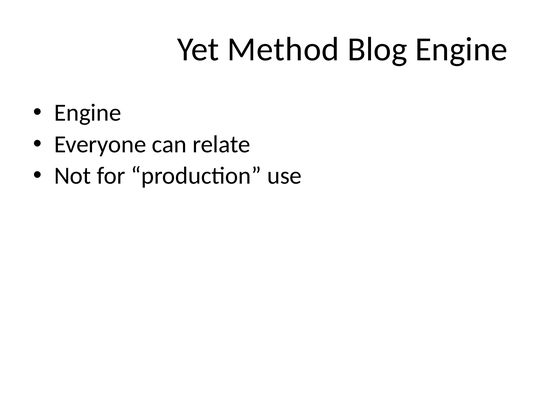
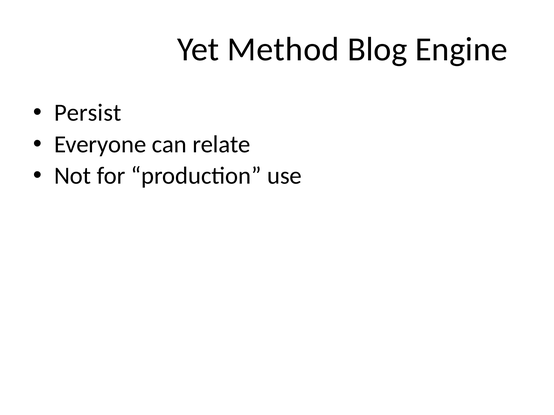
Engine: Engine -> Persist (88, 113)
